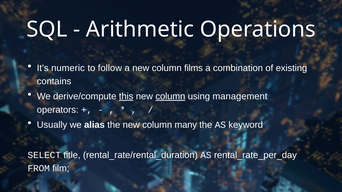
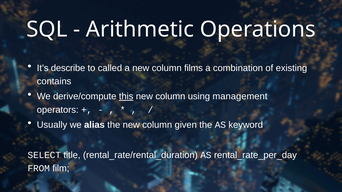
numeric: numeric -> describe (68, 68)
follow: follow -> called (110, 68)
column underline: present -> none (170, 97)
many: many -> given (186, 125)
